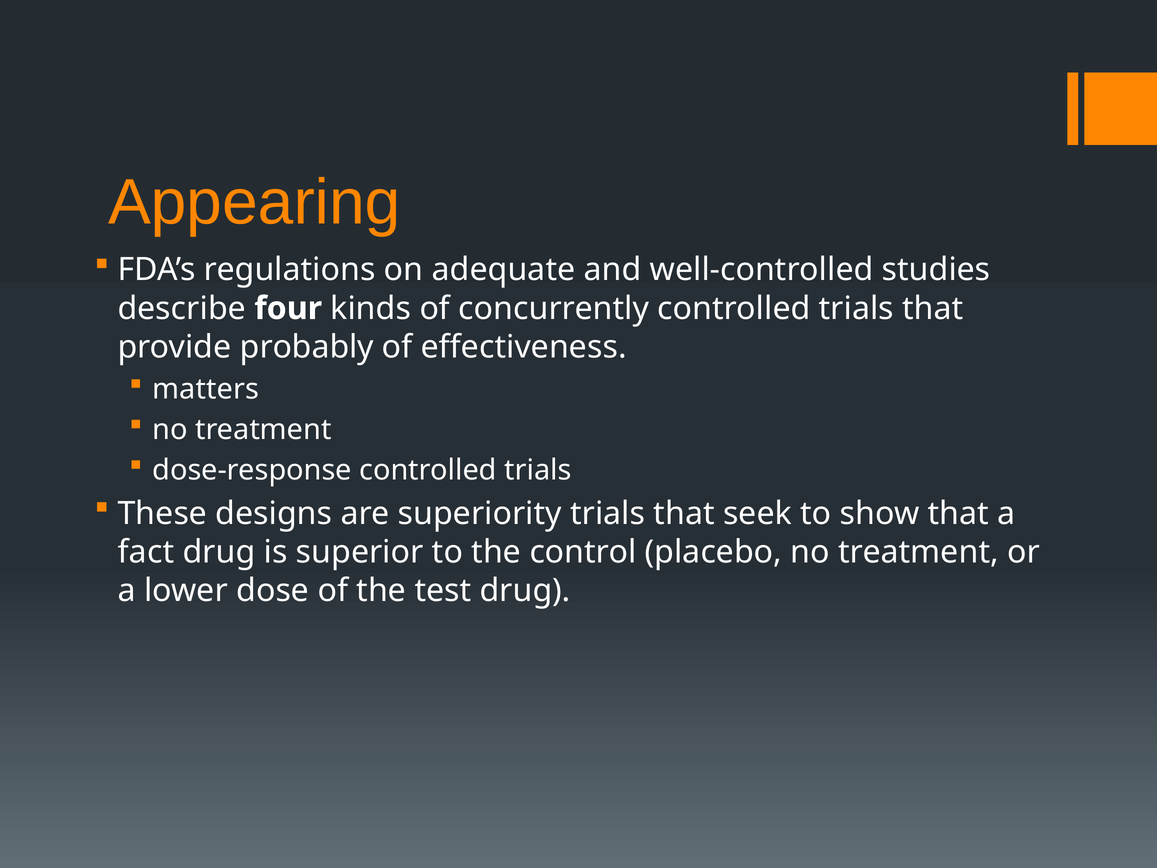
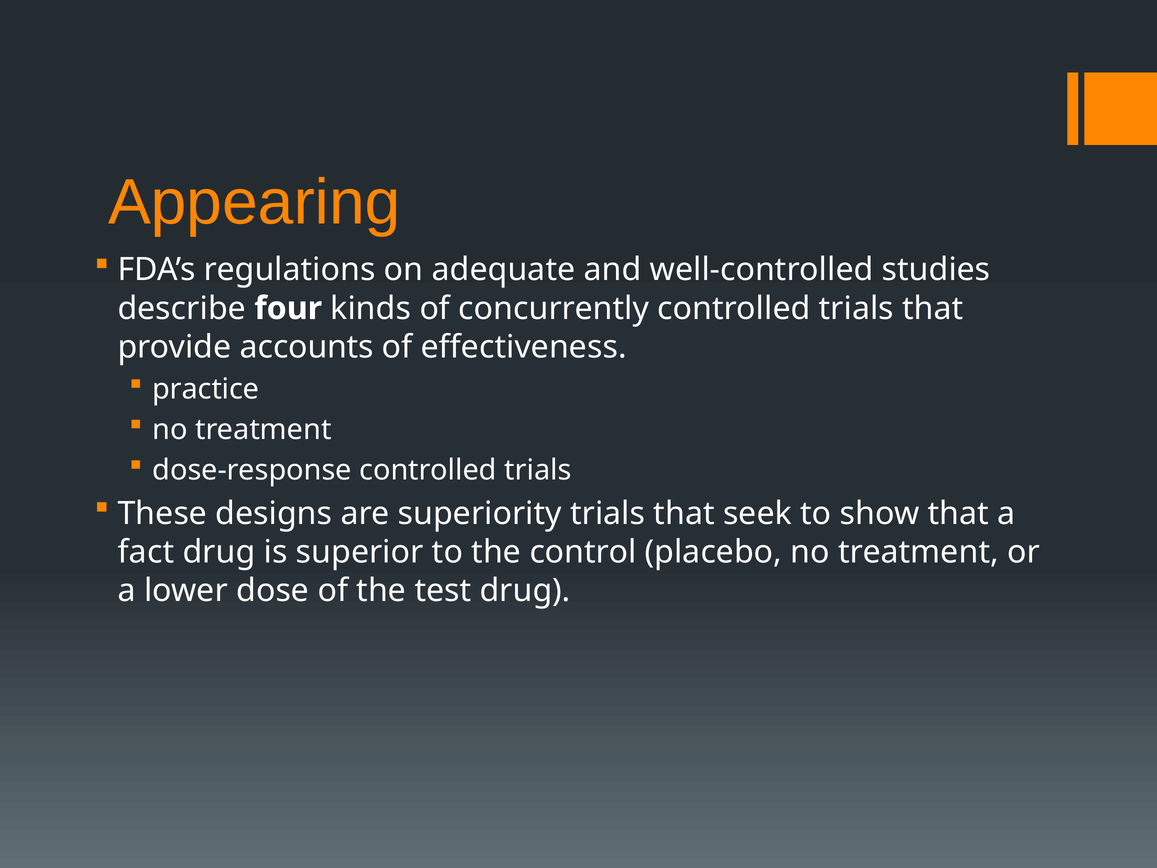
probably: probably -> accounts (307, 347)
matters: matters -> practice (206, 389)
